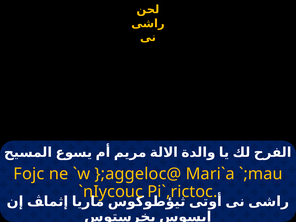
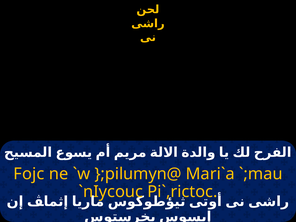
};aggeloc@: };aggeloc@ -> };pilumyn@ (138, 174)
